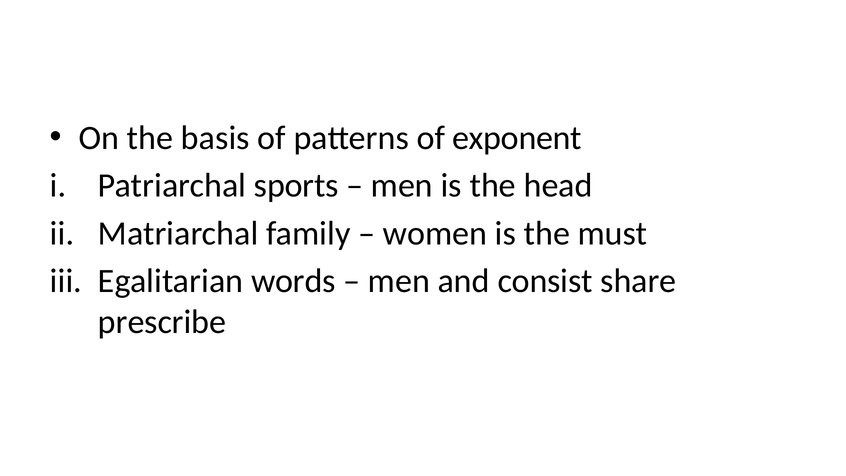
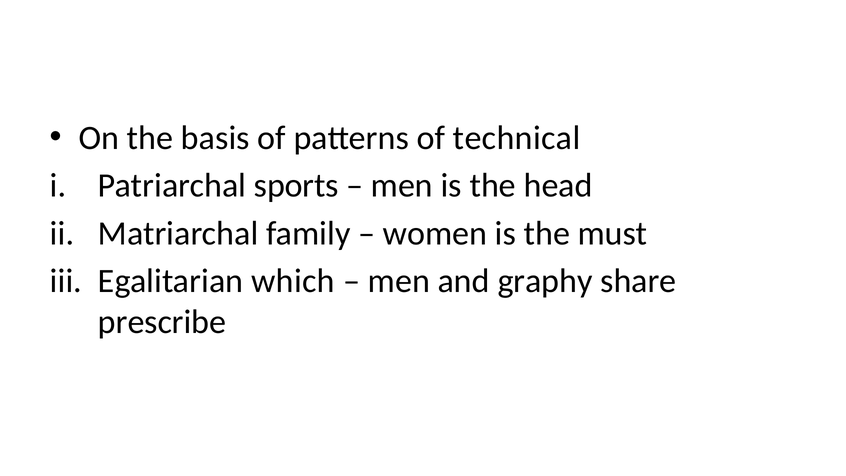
exponent: exponent -> technical (517, 138)
words: words -> which (293, 281)
consist: consist -> graphy (545, 281)
